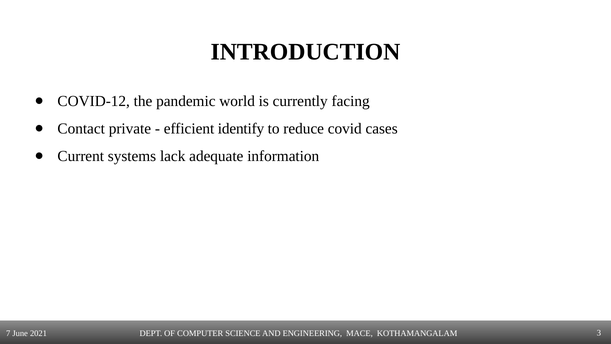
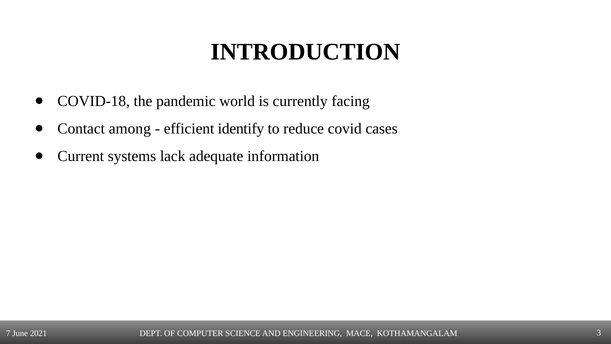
COVID-12: COVID-12 -> COVID-18 (94, 101)
private: private -> among (130, 129)
